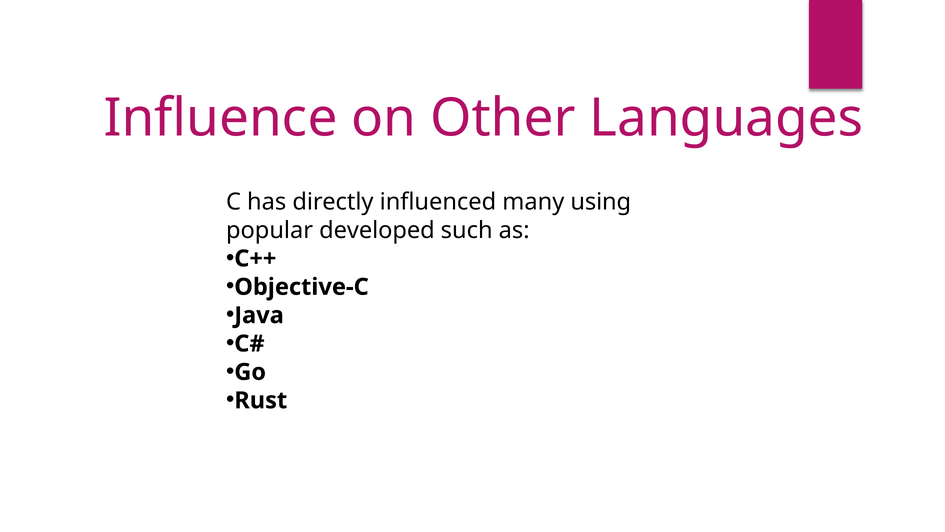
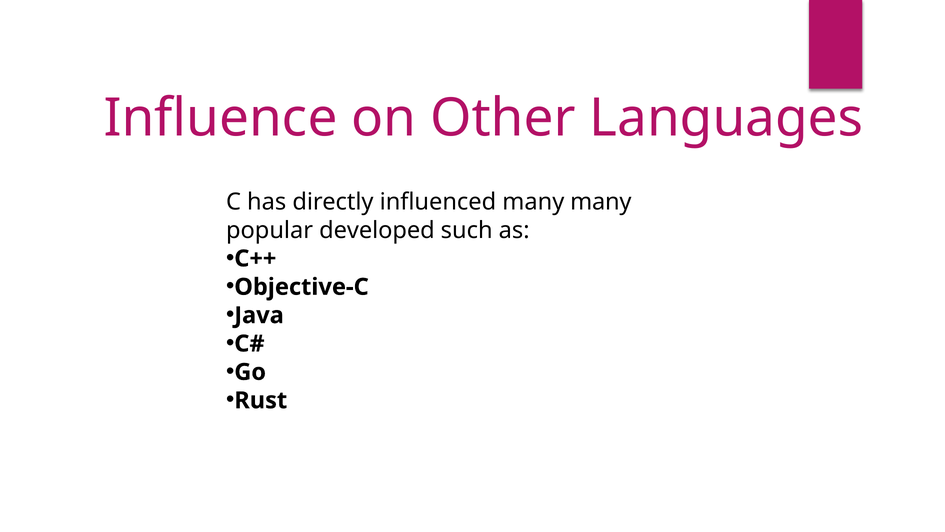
many using: using -> many (601, 202)
